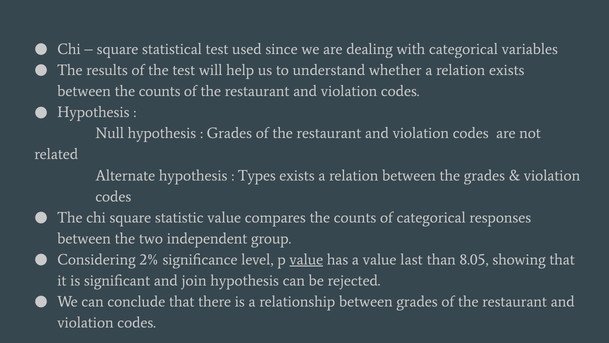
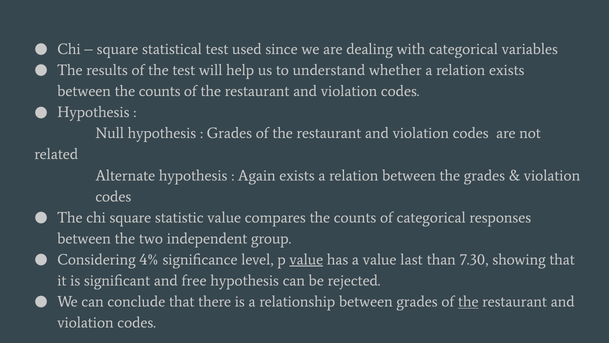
Types: Types -> Again (257, 175)
2%: 2% -> 4% (149, 259)
8.05: 8.05 -> 7.30 (474, 259)
join: join -> free (194, 280)
the underline: none -> present (468, 301)
